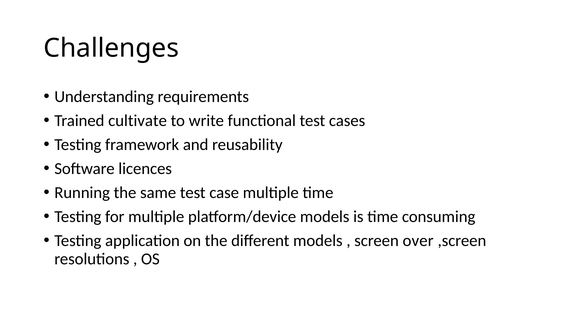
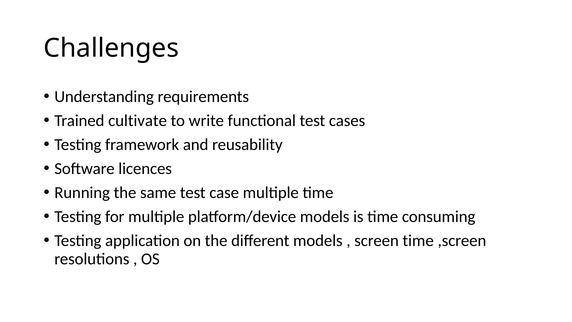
screen over: over -> time (418, 241)
